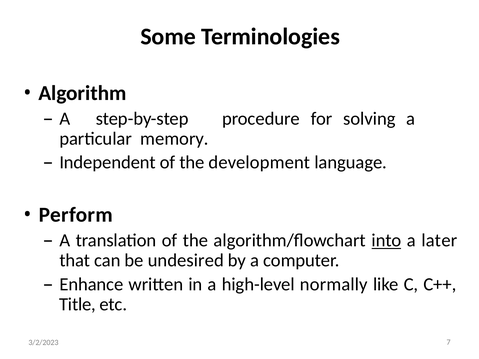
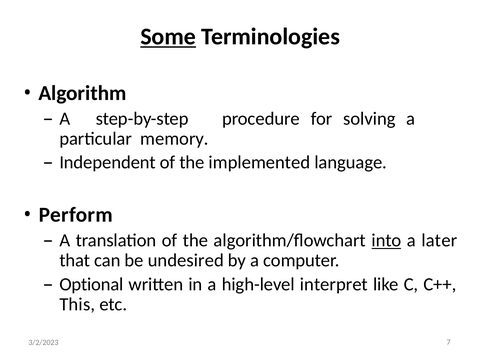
Some underline: none -> present (168, 37)
development: development -> implemented (259, 162)
Enhance: Enhance -> Optional (91, 285)
normally: normally -> interpret (334, 285)
Title: Title -> This (77, 305)
